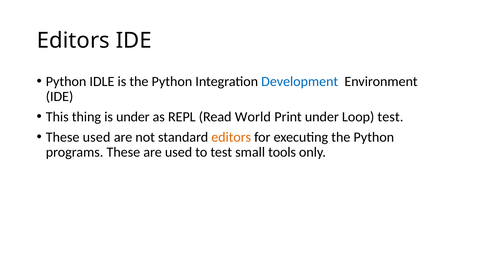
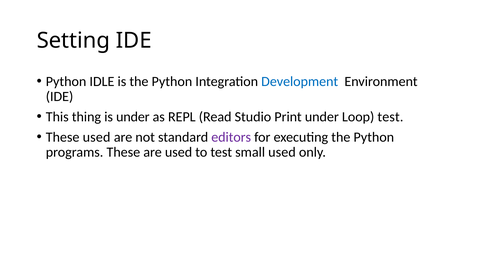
Editors: Editors -> Setting (73, 41)
World: World -> Studio (253, 117)
editors colour: orange -> purple (231, 137)
small tools: tools -> used (282, 152)
